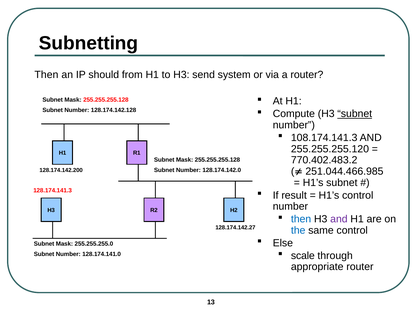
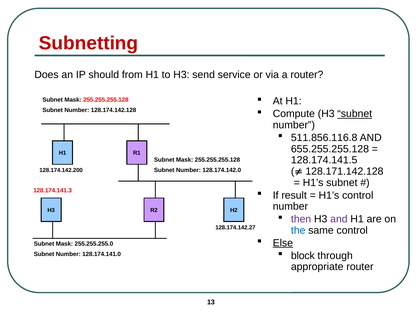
Subnetting colour: black -> red (89, 43)
Then: Then -> Does (46, 75)
system: system -> service (234, 75)
108.174.141.3: 108.174.141.3 -> 511.856.116.8 (324, 138)
255.255.255.120: 255.255.255.120 -> 655.255.255.128 (330, 149)
770.402.483.2: 770.402.483.2 -> 128.174.141.5 (324, 160)
251.044.466.985: 251.044.466.985 -> 128.171.142.128 (344, 171)
then colour: blue -> purple (301, 219)
Else underline: none -> present (283, 243)
scale: scale -> block (303, 256)
